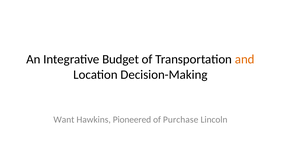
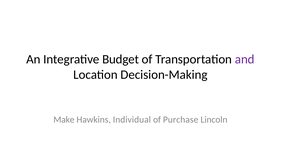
and colour: orange -> purple (245, 59)
Want: Want -> Make (64, 120)
Pioneered: Pioneered -> Individual (132, 120)
